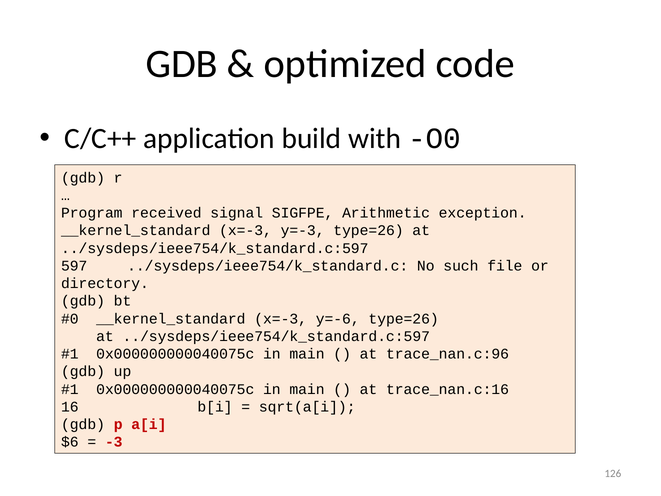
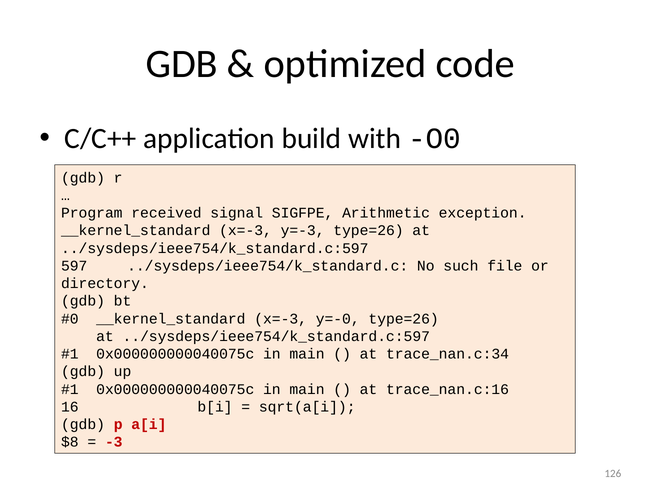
y=-6: y=-6 -> y=-0 (338, 319)
trace_nan.c:96: trace_nan.c:96 -> trace_nan.c:34 (448, 354)
$6: $6 -> $8 (70, 442)
